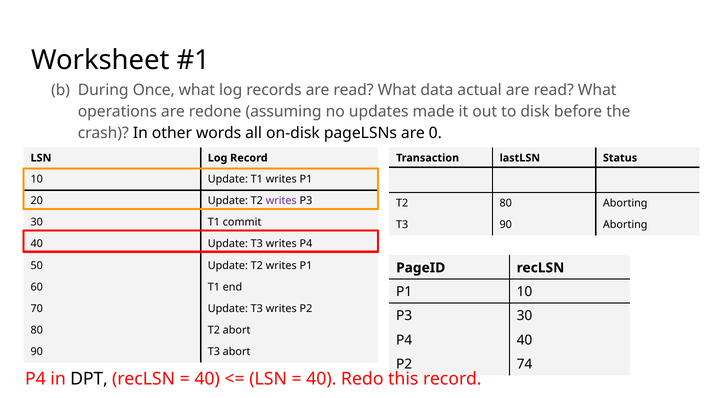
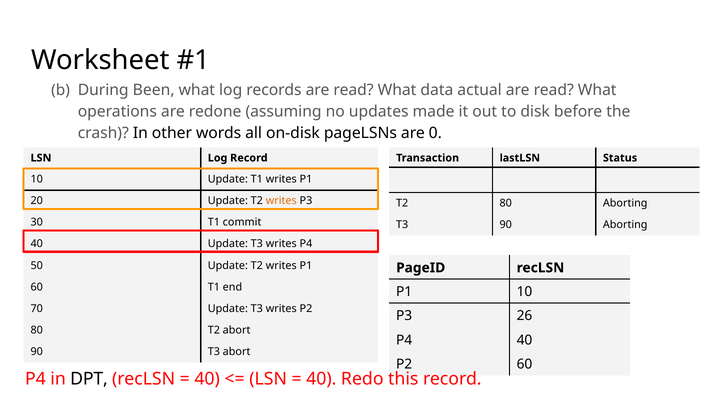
Once: Once -> Been (154, 90)
writes colour: purple -> orange (281, 201)
30: 30 -> 26 (525, 316)
P2 74: 74 -> 60 (525, 364)
